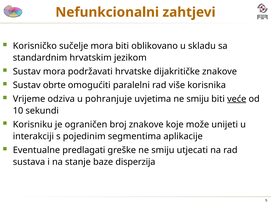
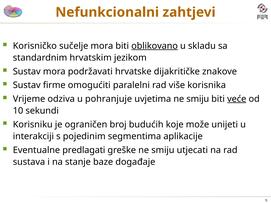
oblikovano underline: none -> present (155, 46)
obrte: obrte -> firme (54, 85)
broj znakove: znakove -> budućih (146, 125)
disperzija: disperzija -> događaje (135, 162)
